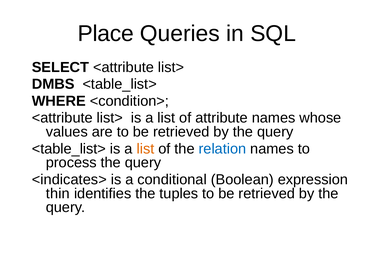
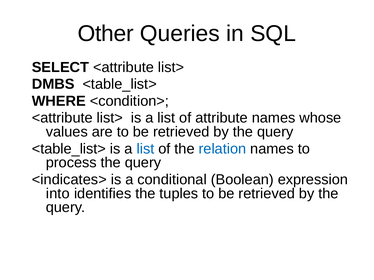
Place: Place -> Other (106, 34)
list colour: orange -> blue (145, 149)
thin: thin -> into (58, 194)
